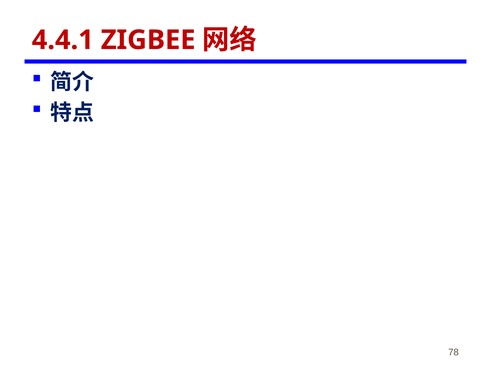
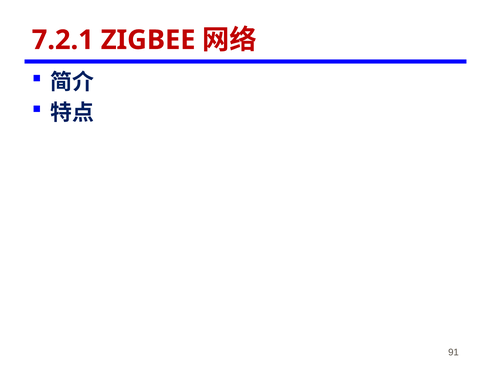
4.4.1: 4.4.1 -> 7.2.1 (63, 40)
78: 78 -> 91 (453, 352)
